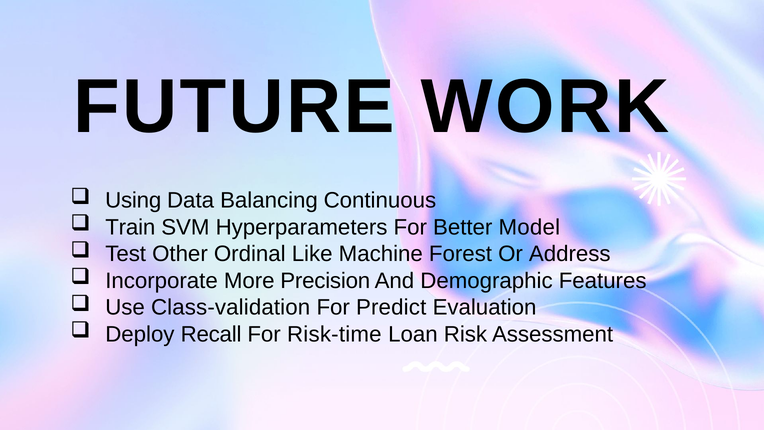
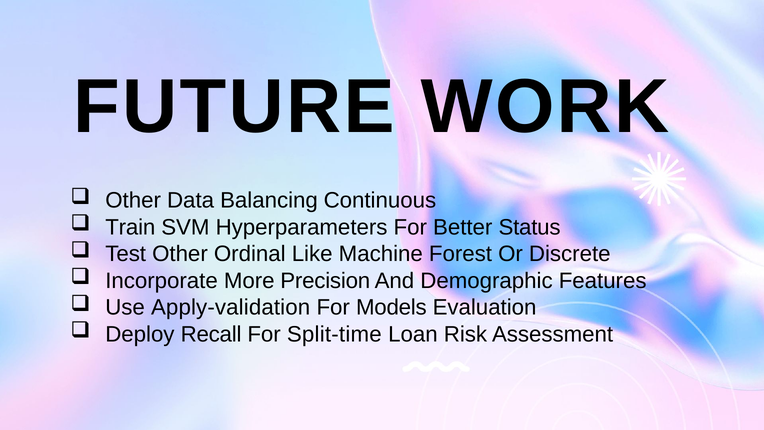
Using: Using -> Other (133, 200)
Model: Model -> Status (530, 227)
Address: Address -> Discrete (570, 254)
Class-validation: Class-validation -> Apply-validation (231, 307)
Predict: Predict -> Models (391, 307)
Risk-time: Risk-time -> Split-time (334, 334)
